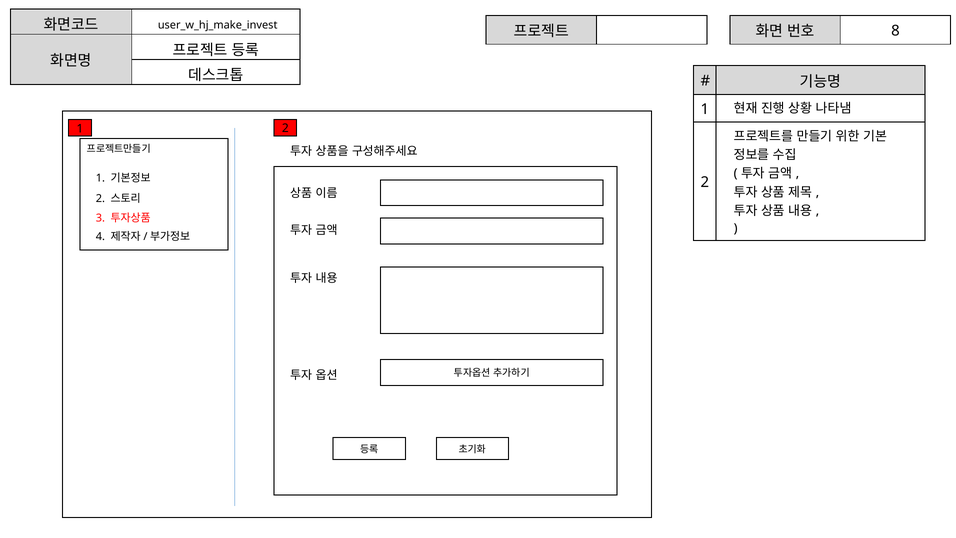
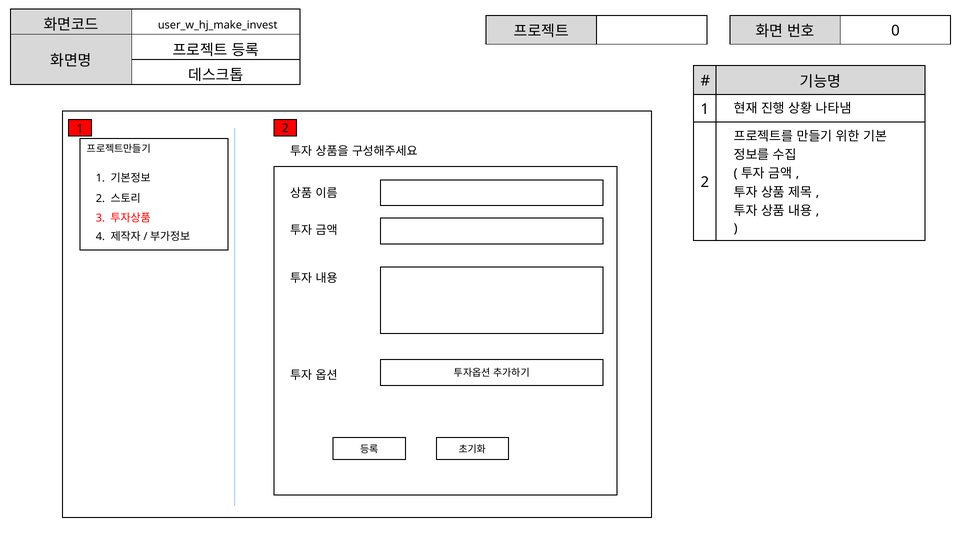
8: 8 -> 0 (896, 31)
